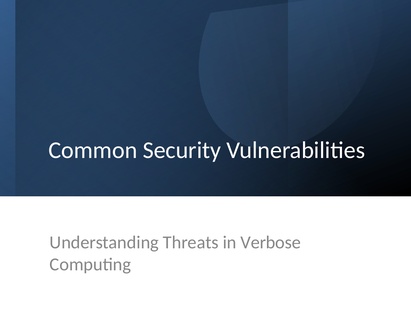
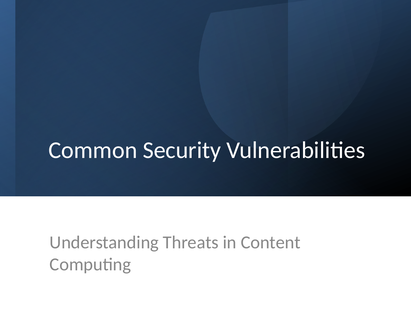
Verbose: Verbose -> Content (271, 242)
